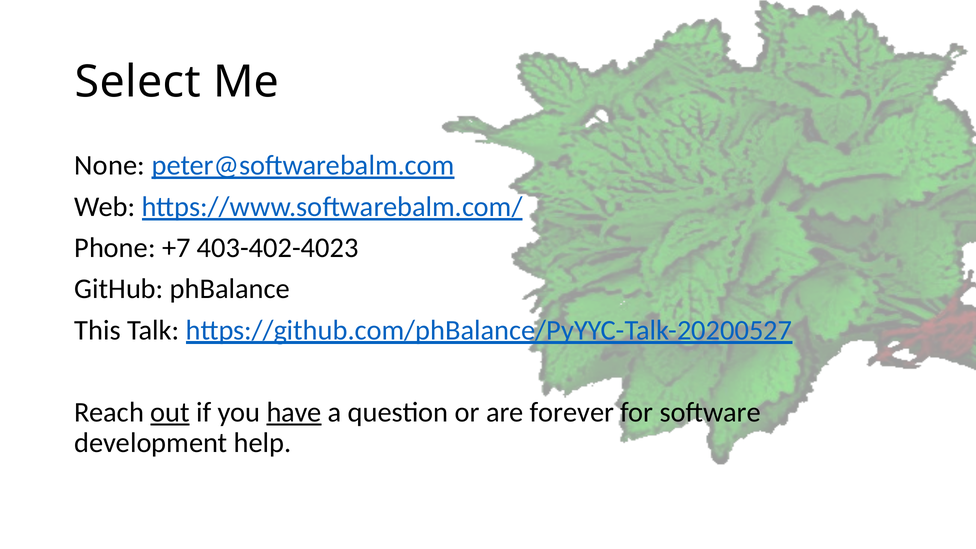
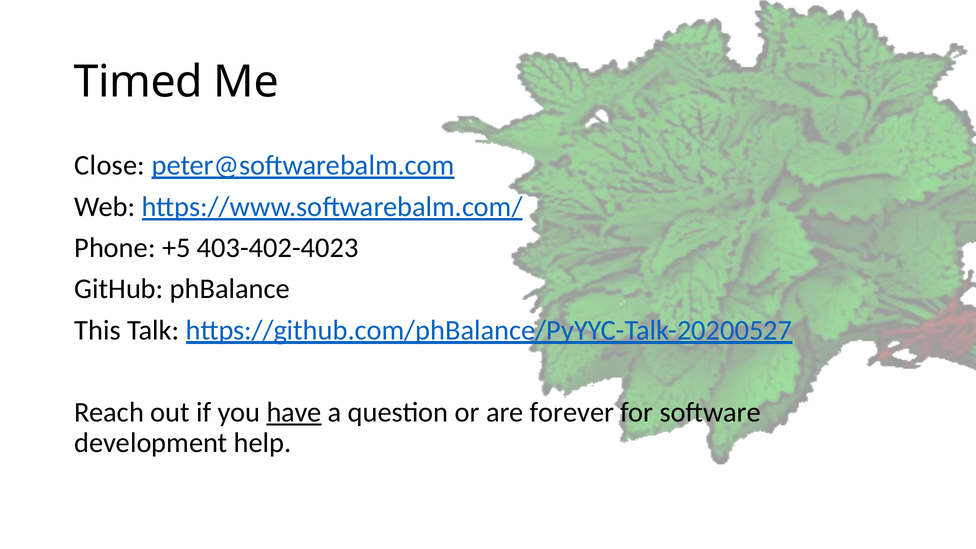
Select: Select -> Timed (138, 82)
None: None -> Close (110, 165)
+7: +7 -> +5 (176, 248)
out underline: present -> none (170, 412)
